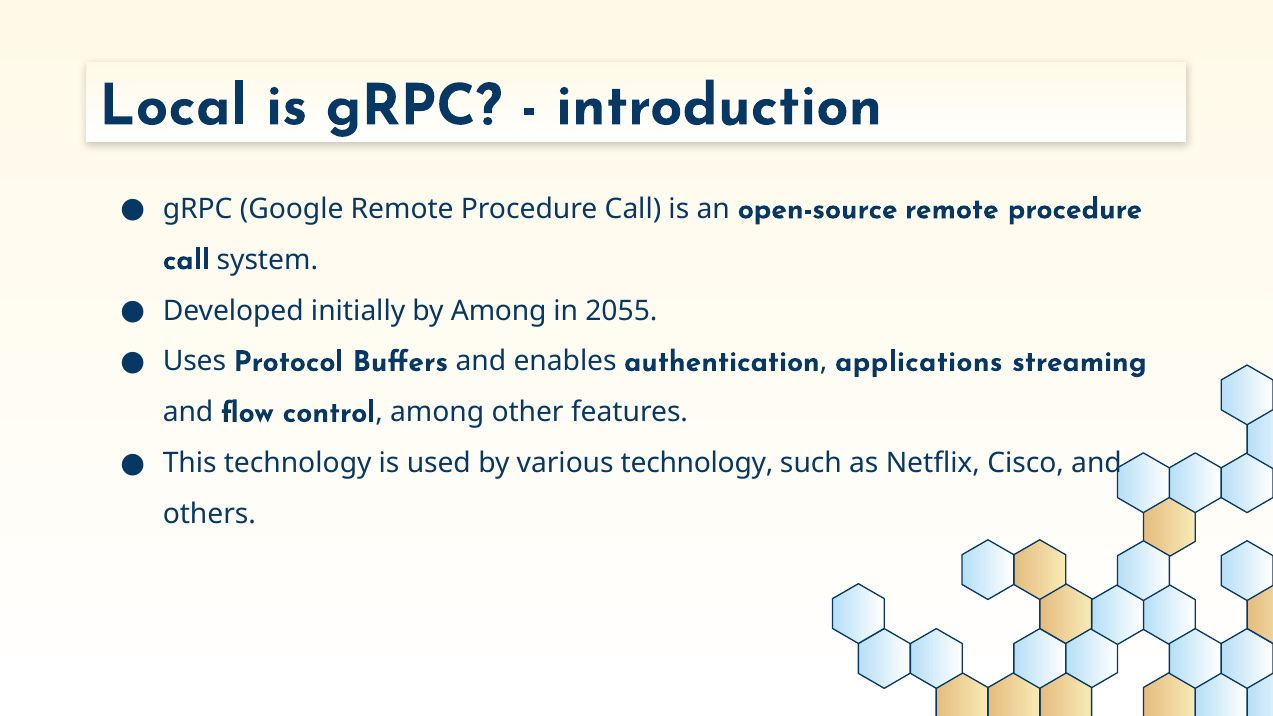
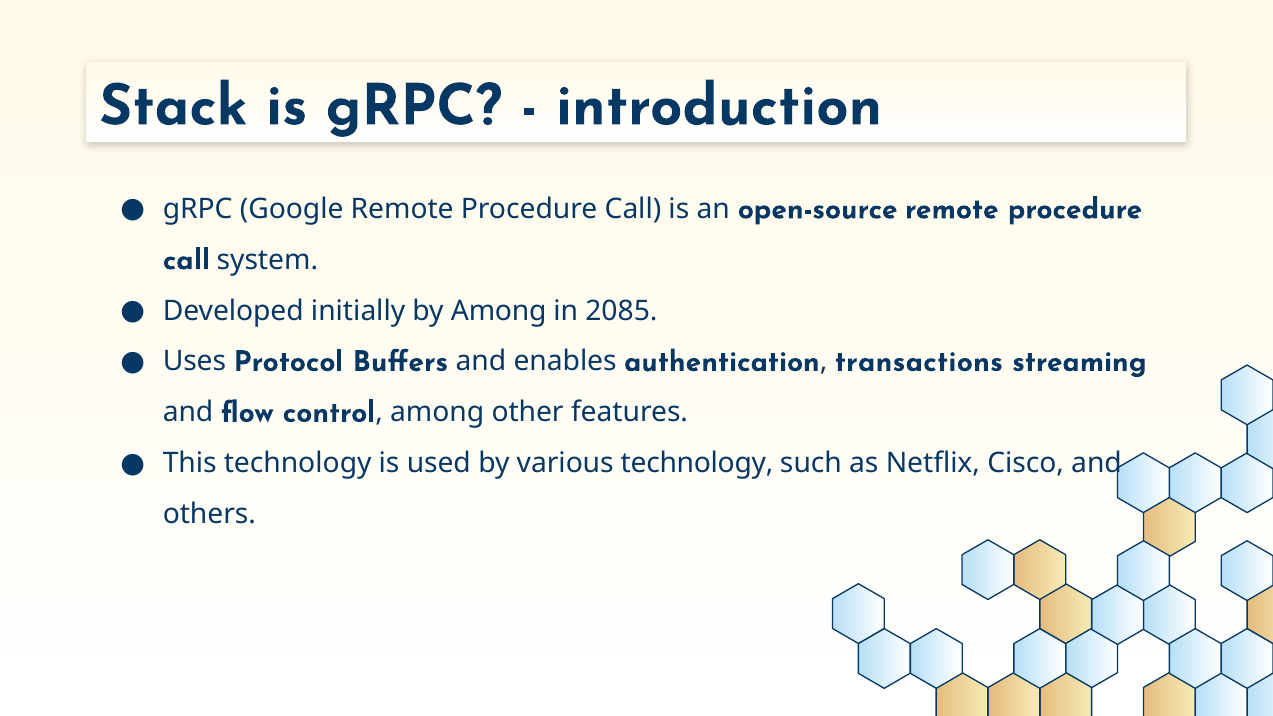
Local: Local -> Stack (173, 106)
2055: 2055 -> 2085 (621, 311)
applications: applications -> transactions (919, 362)
